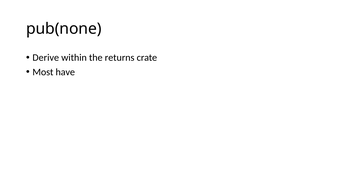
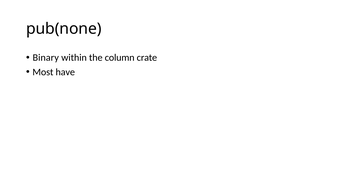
Derive: Derive -> Binary (46, 58)
returns: returns -> column (120, 58)
